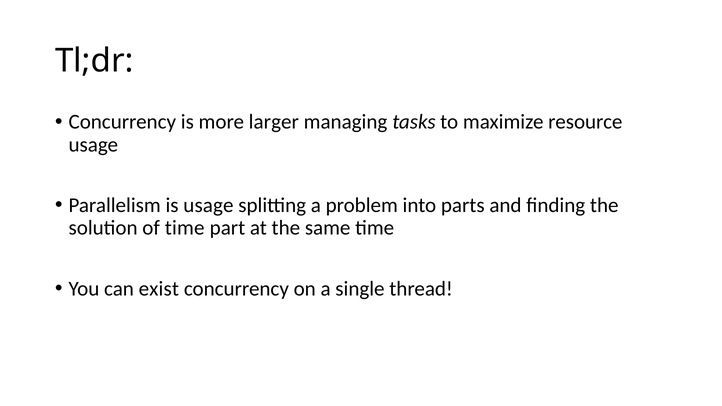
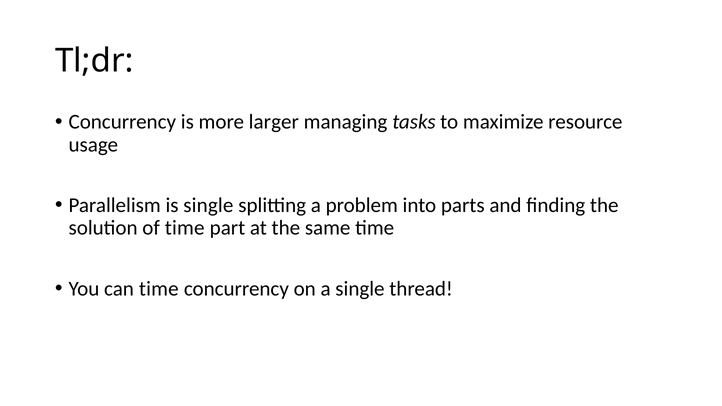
is usage: usage -> single (208, 205)
can exist: exist -> time (159, 289)
